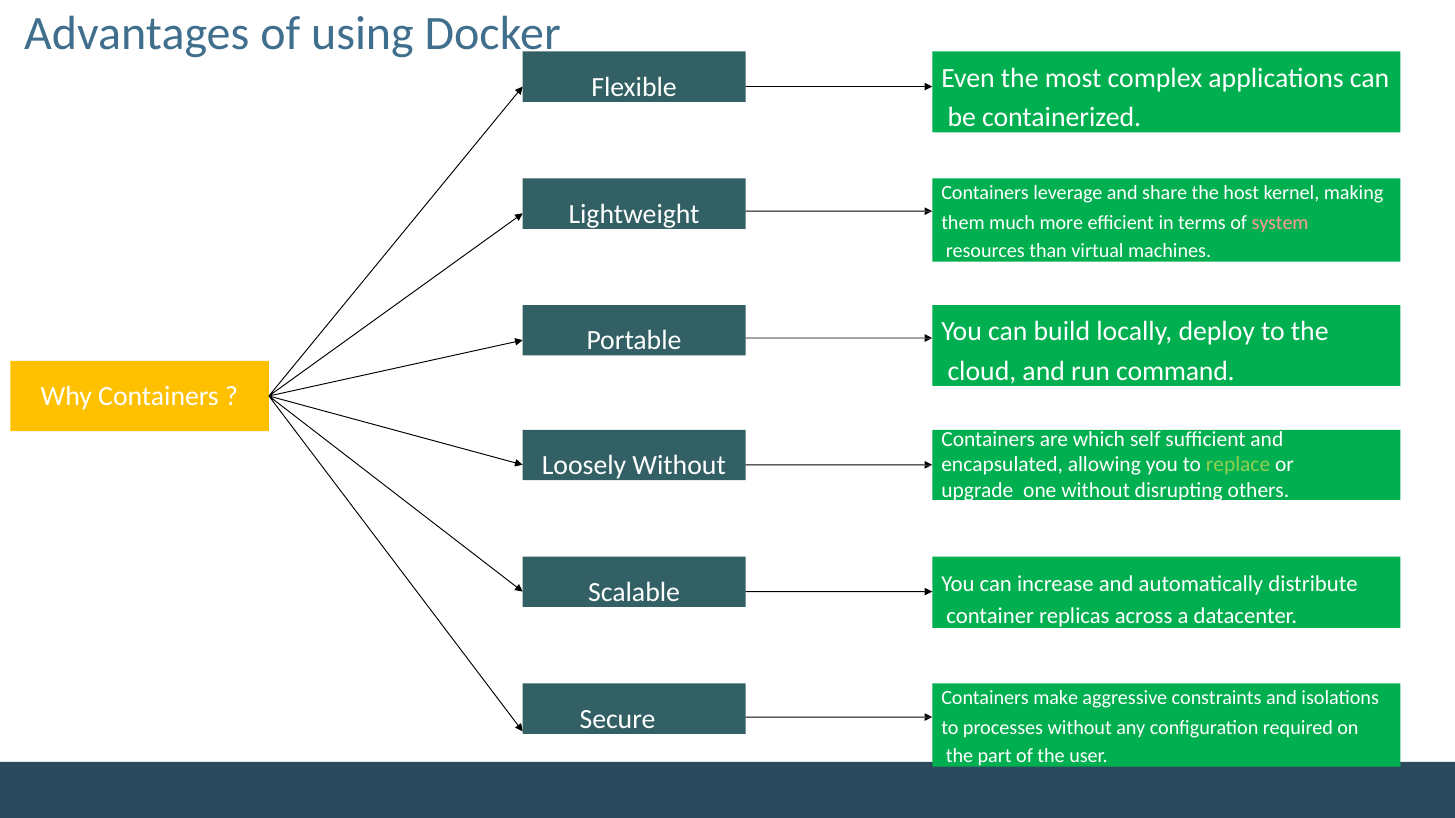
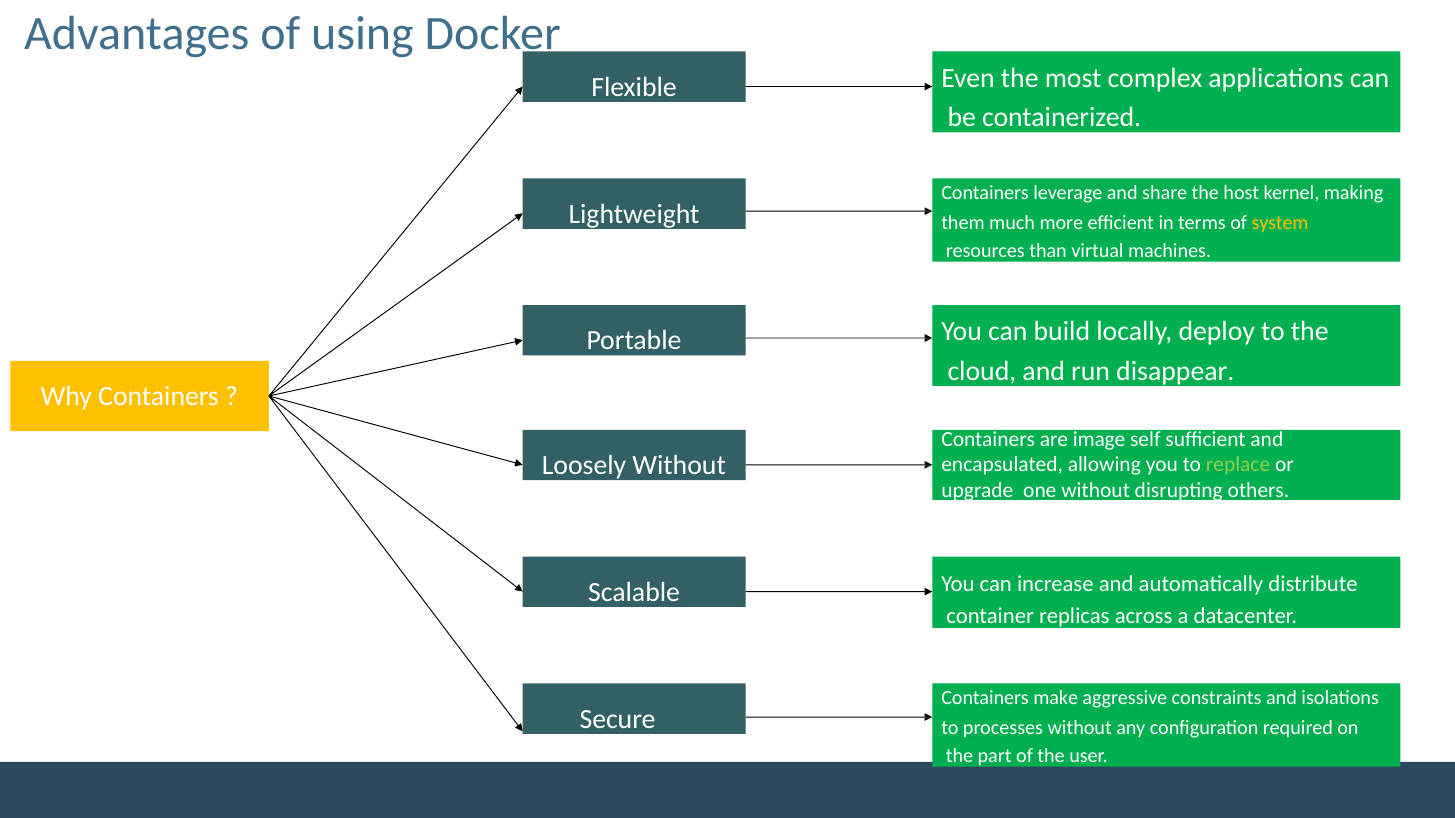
system colour: pink -> yellow (1280, 223)
command: command -> disappear (1175, 371)
which: which -> image (1099, 439)
